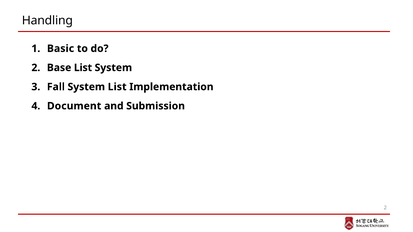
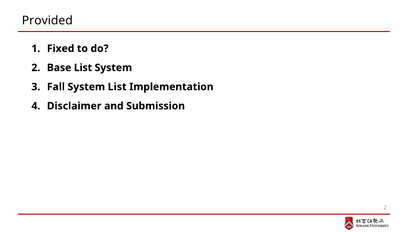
Handling: Handling -> Provided (47, 21)
Basic: Basic -> Fixed (61, 49)
Document: Document -> Disclaimer (74, 106)
